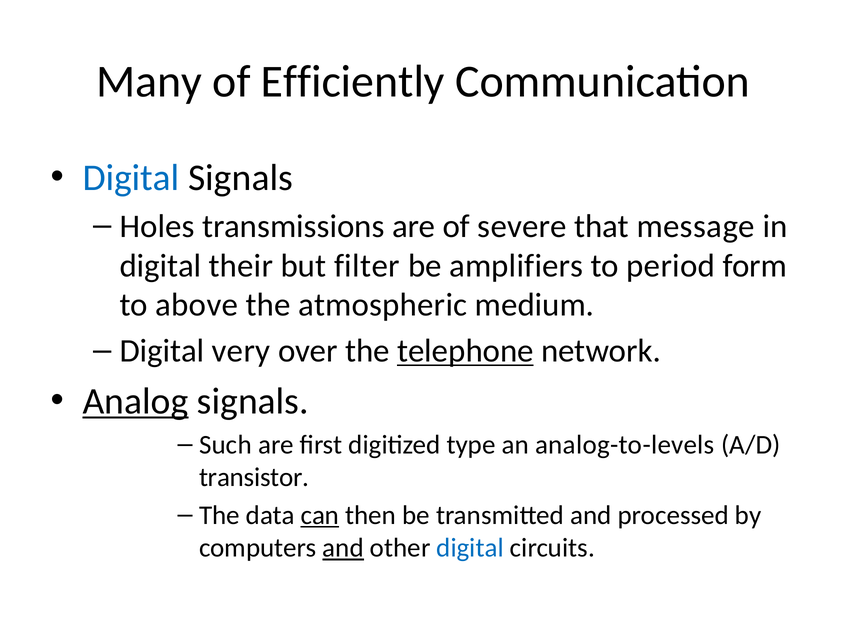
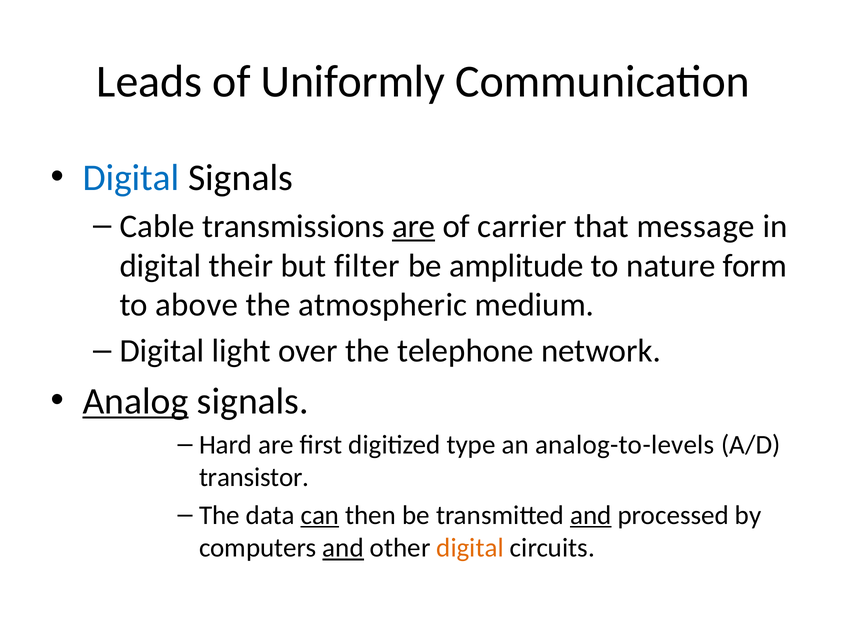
Many: Many -> Leads (149, 82)
Efficiently: Efficiently -> Uniformly (353, 82)
Holes: Holes -> Cable (157, 226)
are underline: none -> present (414, 226)
severe: severe -> carrier (522, 226)
amplifiers: amplifiers -> amplitude (516, 266)
period: period -> nature (671, 266)
very: very -> light (241, 351)
telephone underline: present -> none (465, 351)
Such: Such -> Hard (226, 445)
and underline: none -> present (591, 516)
digital colour: blue -> orange (470, 548)
